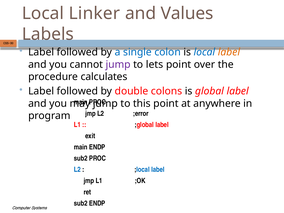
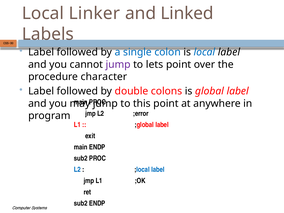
Values: Values -> Linked (187, 13)
label colour: orange -> black (229, 52)
calculates: calculates -> character (104, 77)
